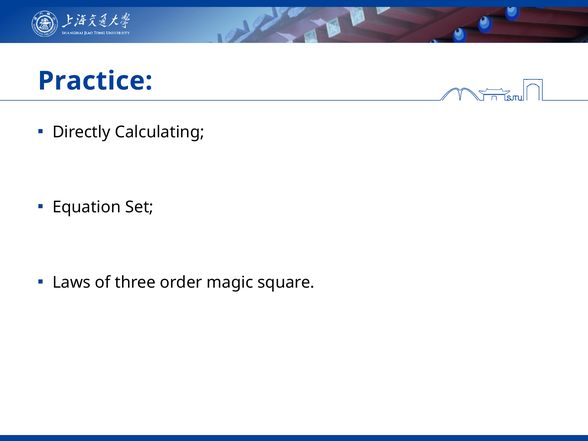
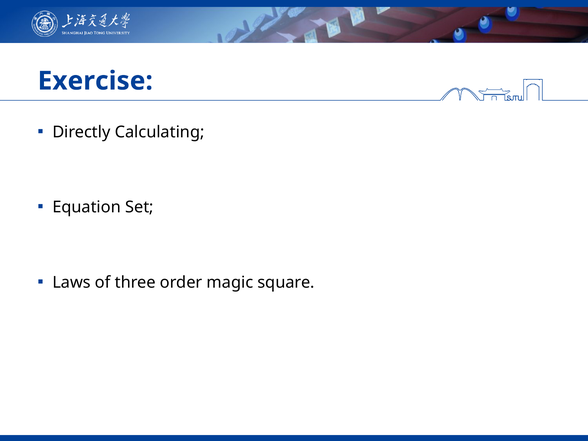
Practice: Practice -> Exercise (95, 81)
